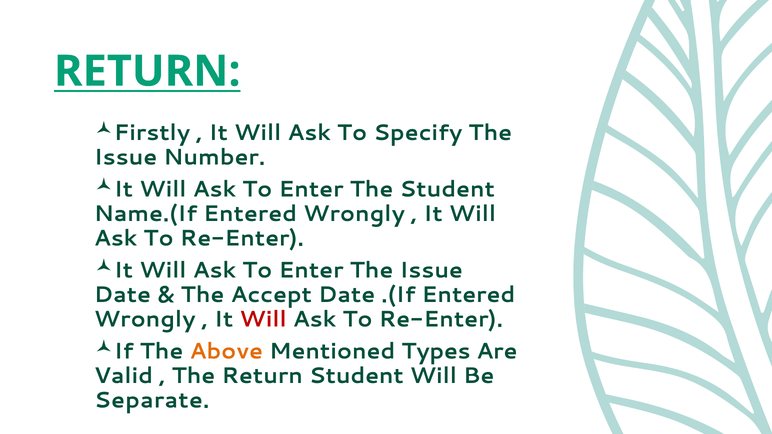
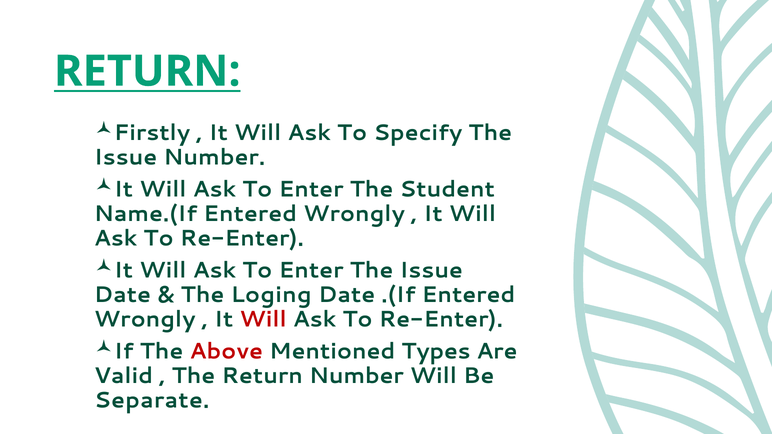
Accept: Accept -> Loging (271, 295)
Above colour: orange -> red (226, 352)
Return Student: Student -> Number (356, 376)
